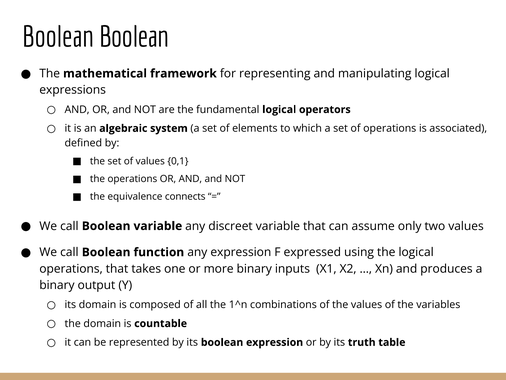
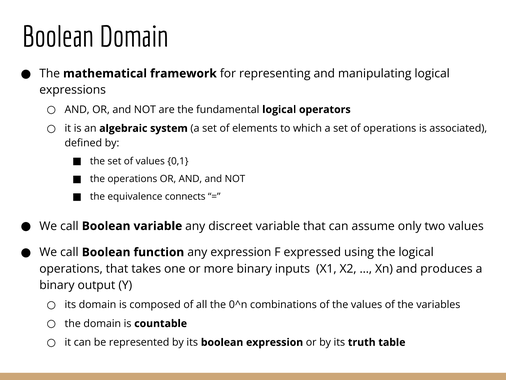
Boolean Boolean: Boolean -> Domain (134, 37)
1^n: 1^n -> 0^n (238, 304)
